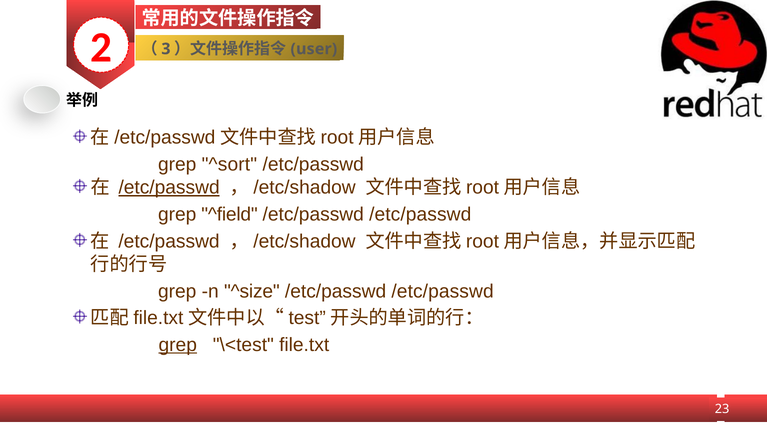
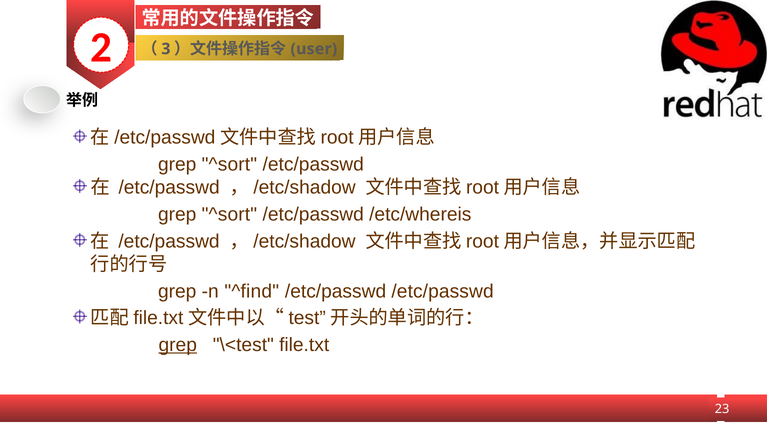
/etc/passwd underline: present -> none (169, 187)
^field: ^field -> ^sort (229, 214)
/etc/passwd: /etc/passwd -> /etc/whereis (420, 214)
^size: ^size -> ^find (252, 291)
